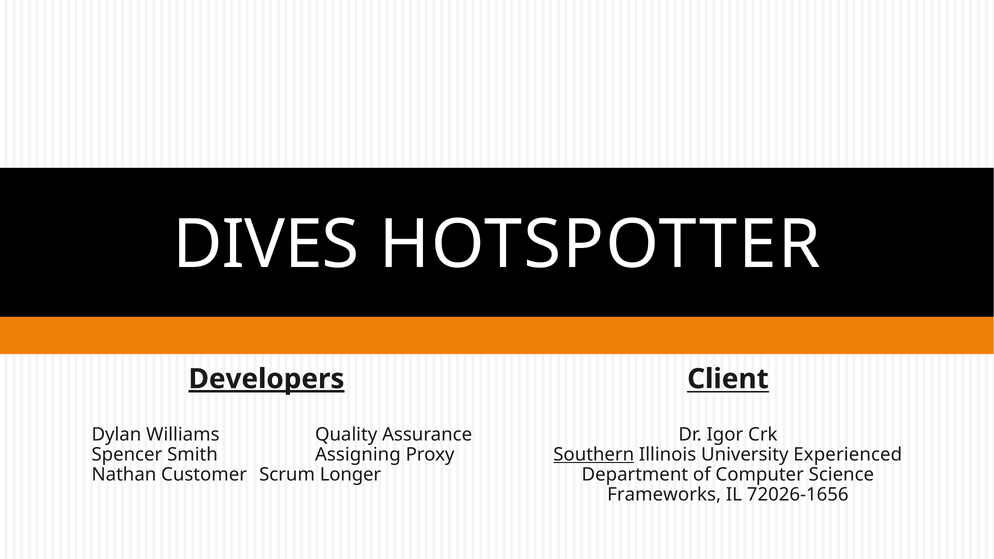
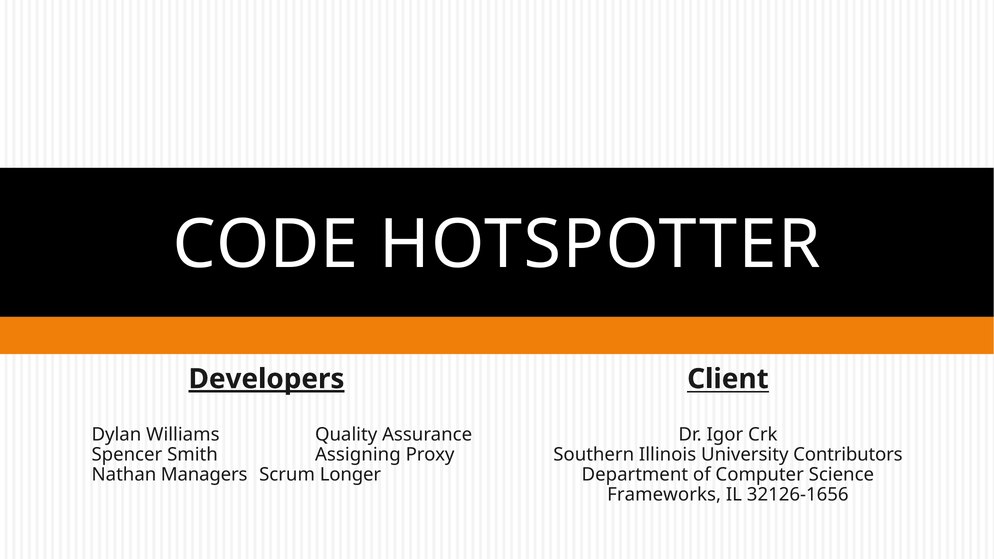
DIVES: DIVES -> CODE (265, 245)
Southern underline: present -> none (594, 455)
Experienced: Experienced -> Contributors (848, 455)
Customer: Customer -> Managers (204, 475)
72026-1656: 72026-1656 -> 32126-1656 (798, 495)
